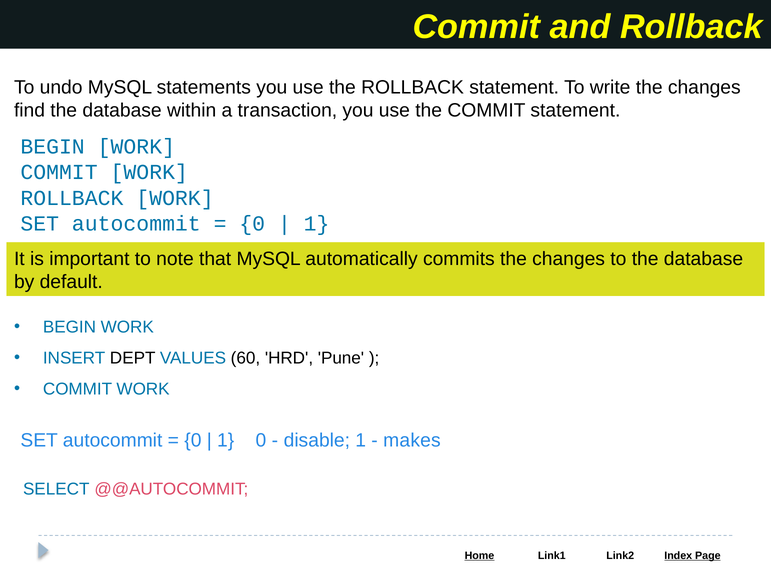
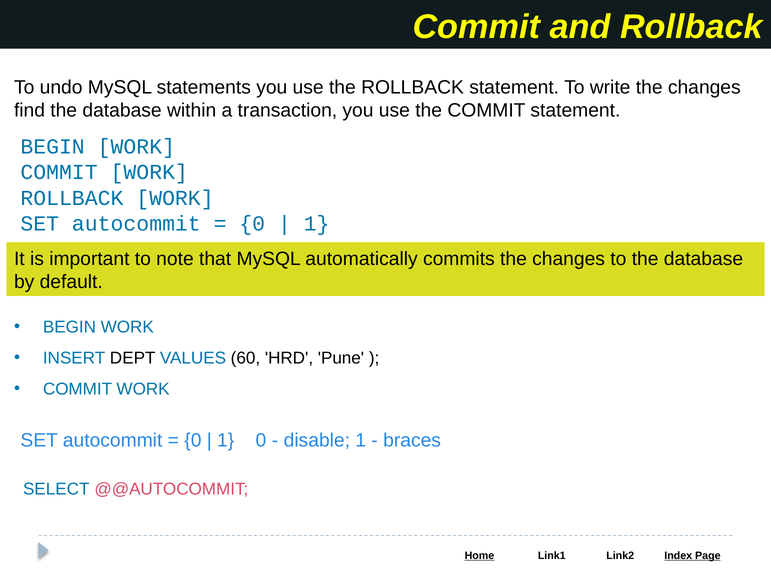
makes: makes -> braces (412, 441)
